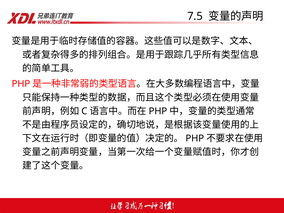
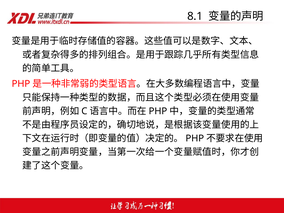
7.5: 7.5 -> 8.1 (195, 16)
